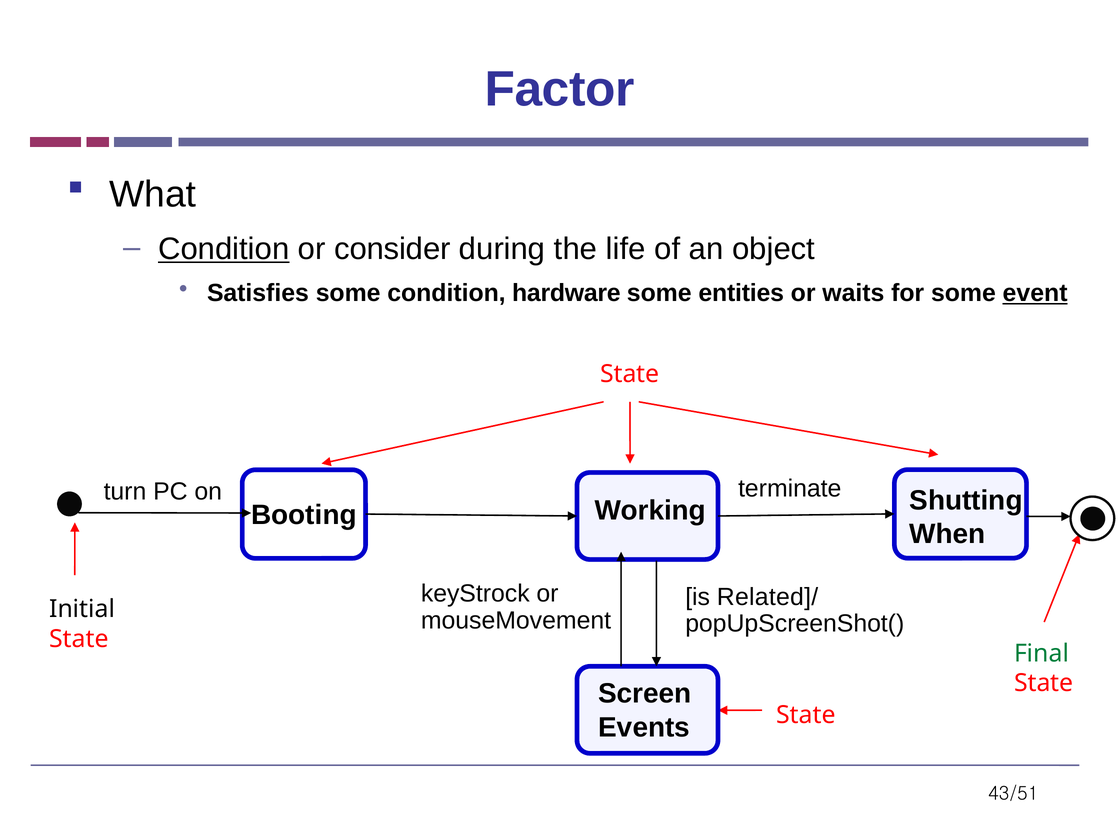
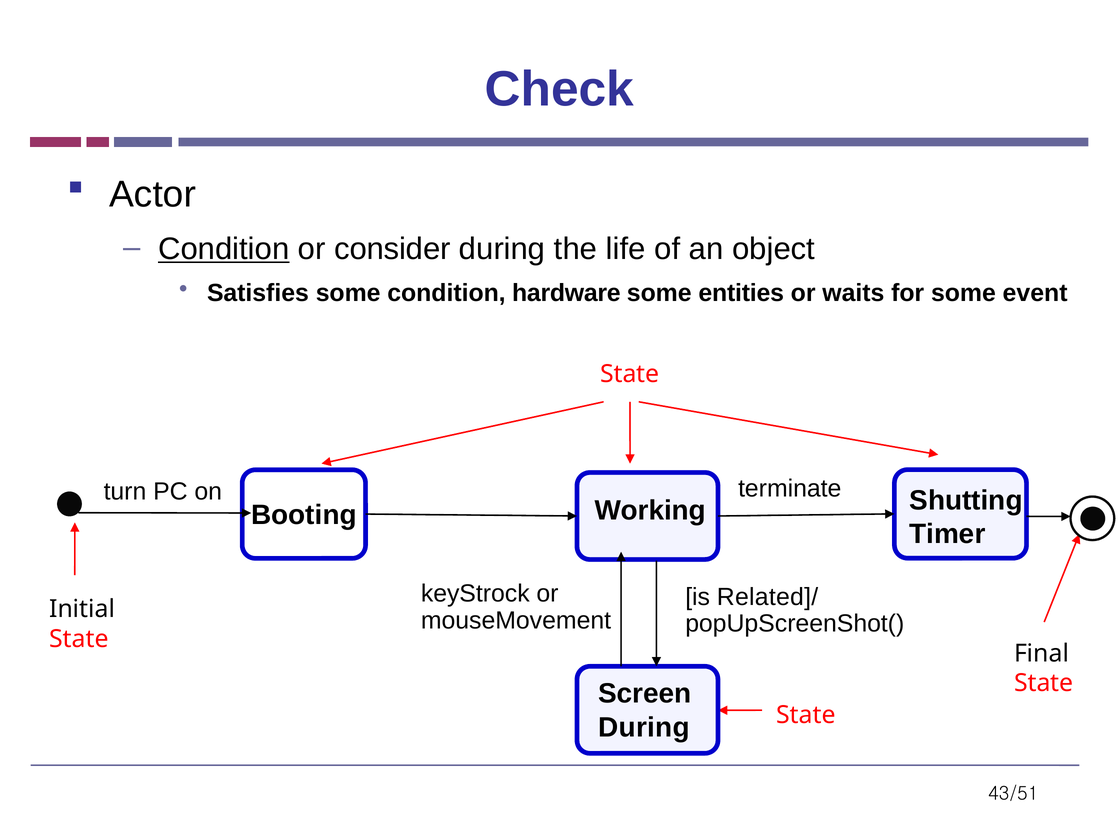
Factor: Factor -> Check (559, 89)
What: What -> Actor (153, 195)
event underline: present -> none (1035, 293)
When: When -> Timer (947, 534)
Final colour: green -> black (1042, 654)
Events: Events -> During (644, 728)
